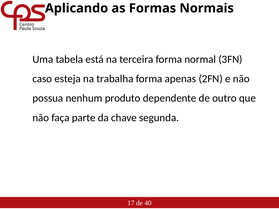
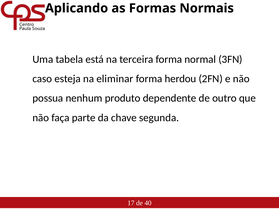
trabalha: trabalha -> eliminar (115, 79)
apenas: apenas -> herdou (180, 79)
